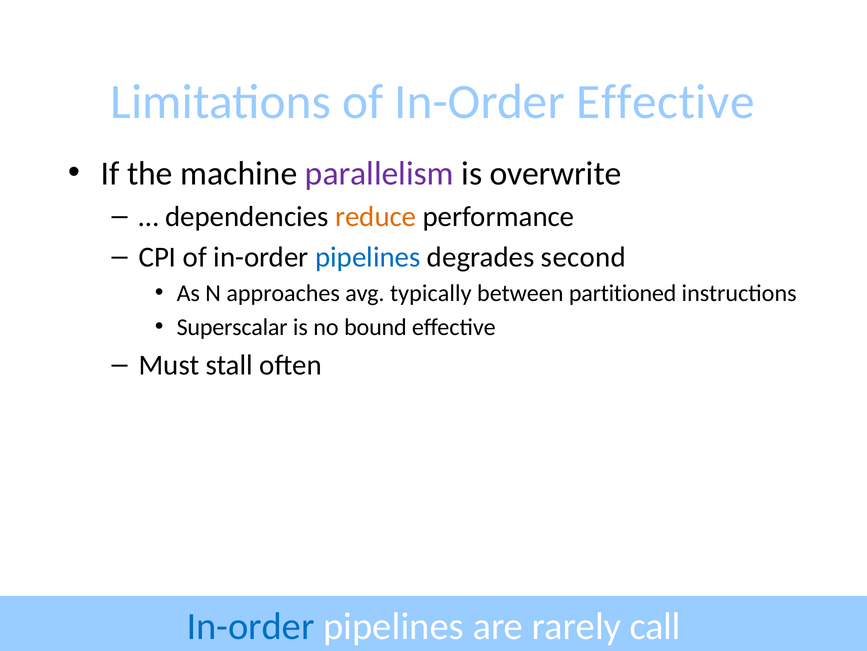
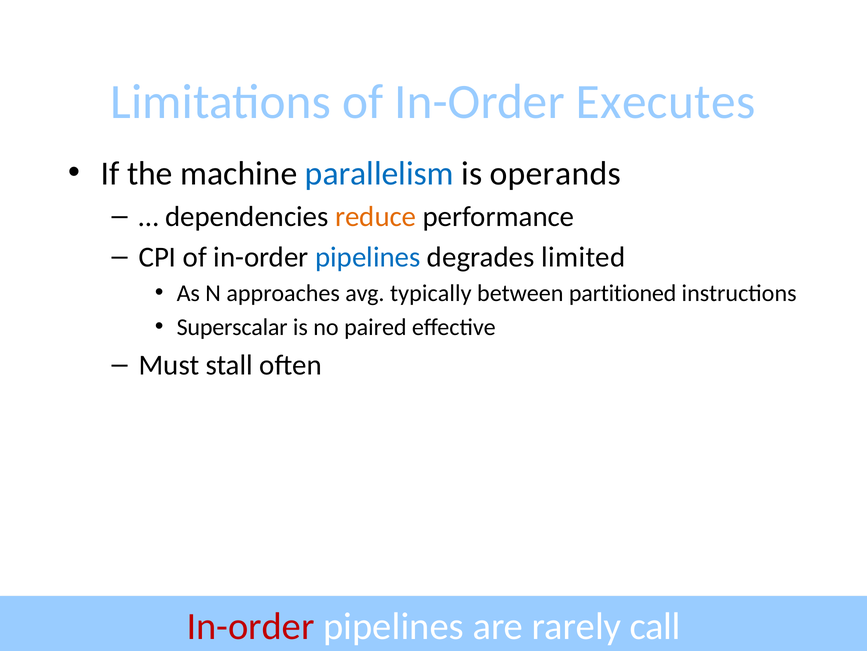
In-Order Effective: Effective -> Executes (666, 102)
parallelism colour: purple -> blue (379, 173)
overwrite: overwrite -> operands (555, 173)
second: second -> limited (583, 257)
bound: bound -> paired (375, 327)
In-order colour: blue -> red (251, 626)
